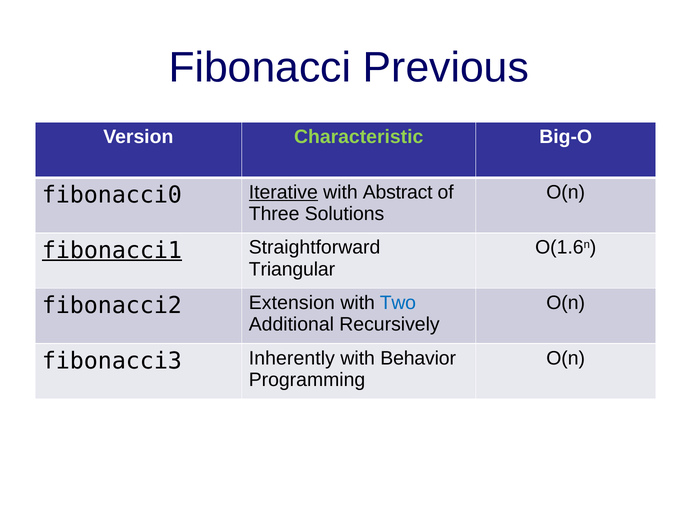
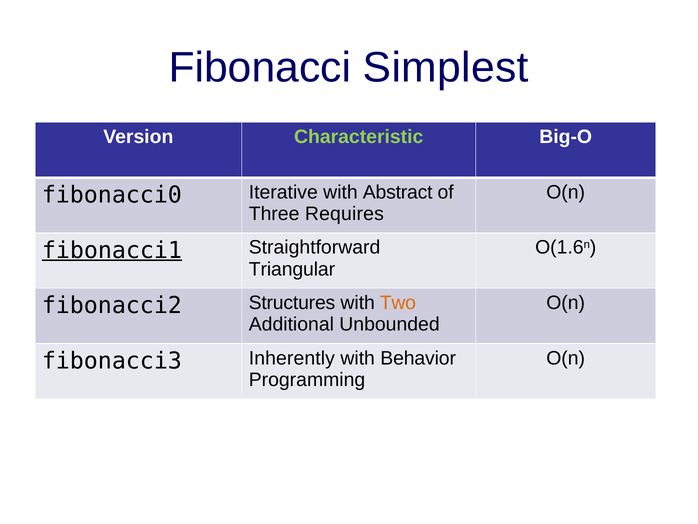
Previous: Previous -> Simplest (446, 68)
Iterative underline: present -> none (283, 192)
Solutions: Solutions -> Requires (344, 214)
Extension: Extension -> Structures (292, 303)
Two colour: blue -> orange (398, 303)
Recursively: Recursively -> Unbounded (390, 324)
